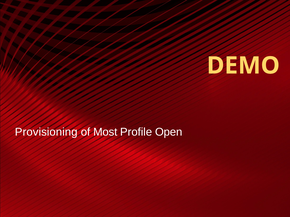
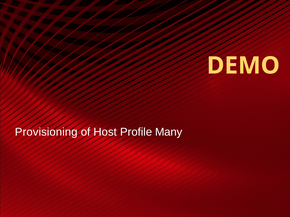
Most: Most -> Host (105, 132)
Open: Open -> Many (169, 132)
